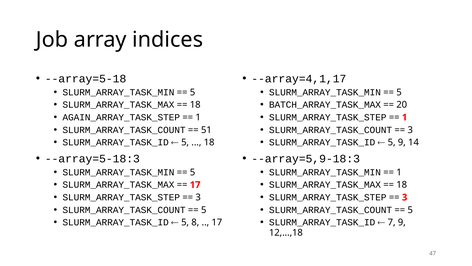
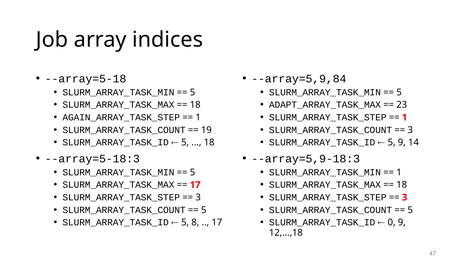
--array=4,1,17: --array=4,1,17 -> --array=5,9,84 (299, 78)
BATCH_ARRAY_TASK_MAX: BATCH_ARRAY_TASK_MAX -> ADAPT_ARRAY_TASK_MAX (325, 105)
20: 20 -> 23 (402, 105)
51: 51 -> 19 (206, 130)
7: 7 -> 0 (392, 222)
